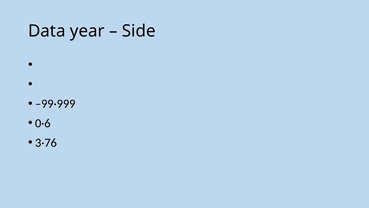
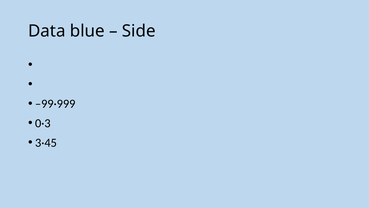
year: year -> blue (87, 31)
0·6: 0·6 -> 0·3 (43, 123)
3·76: 3·76 -> 3·45 (46, 142)
